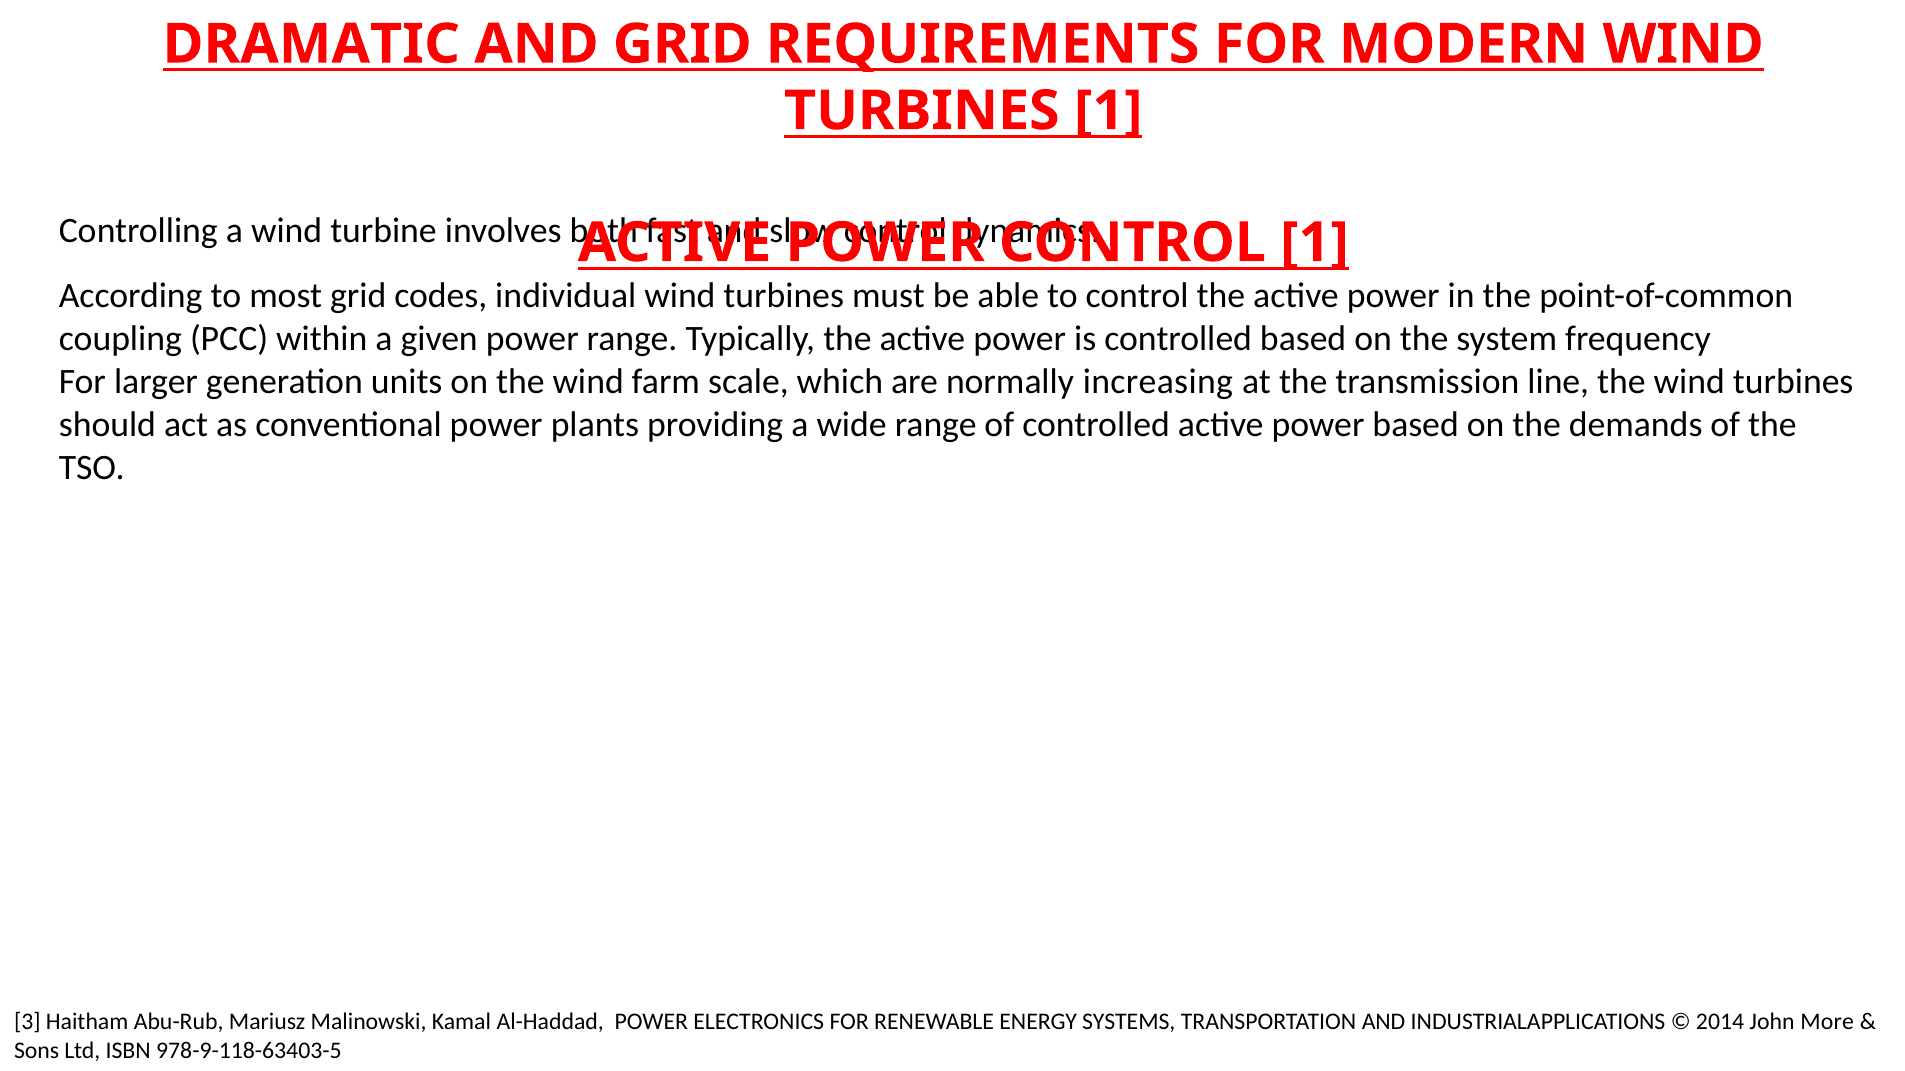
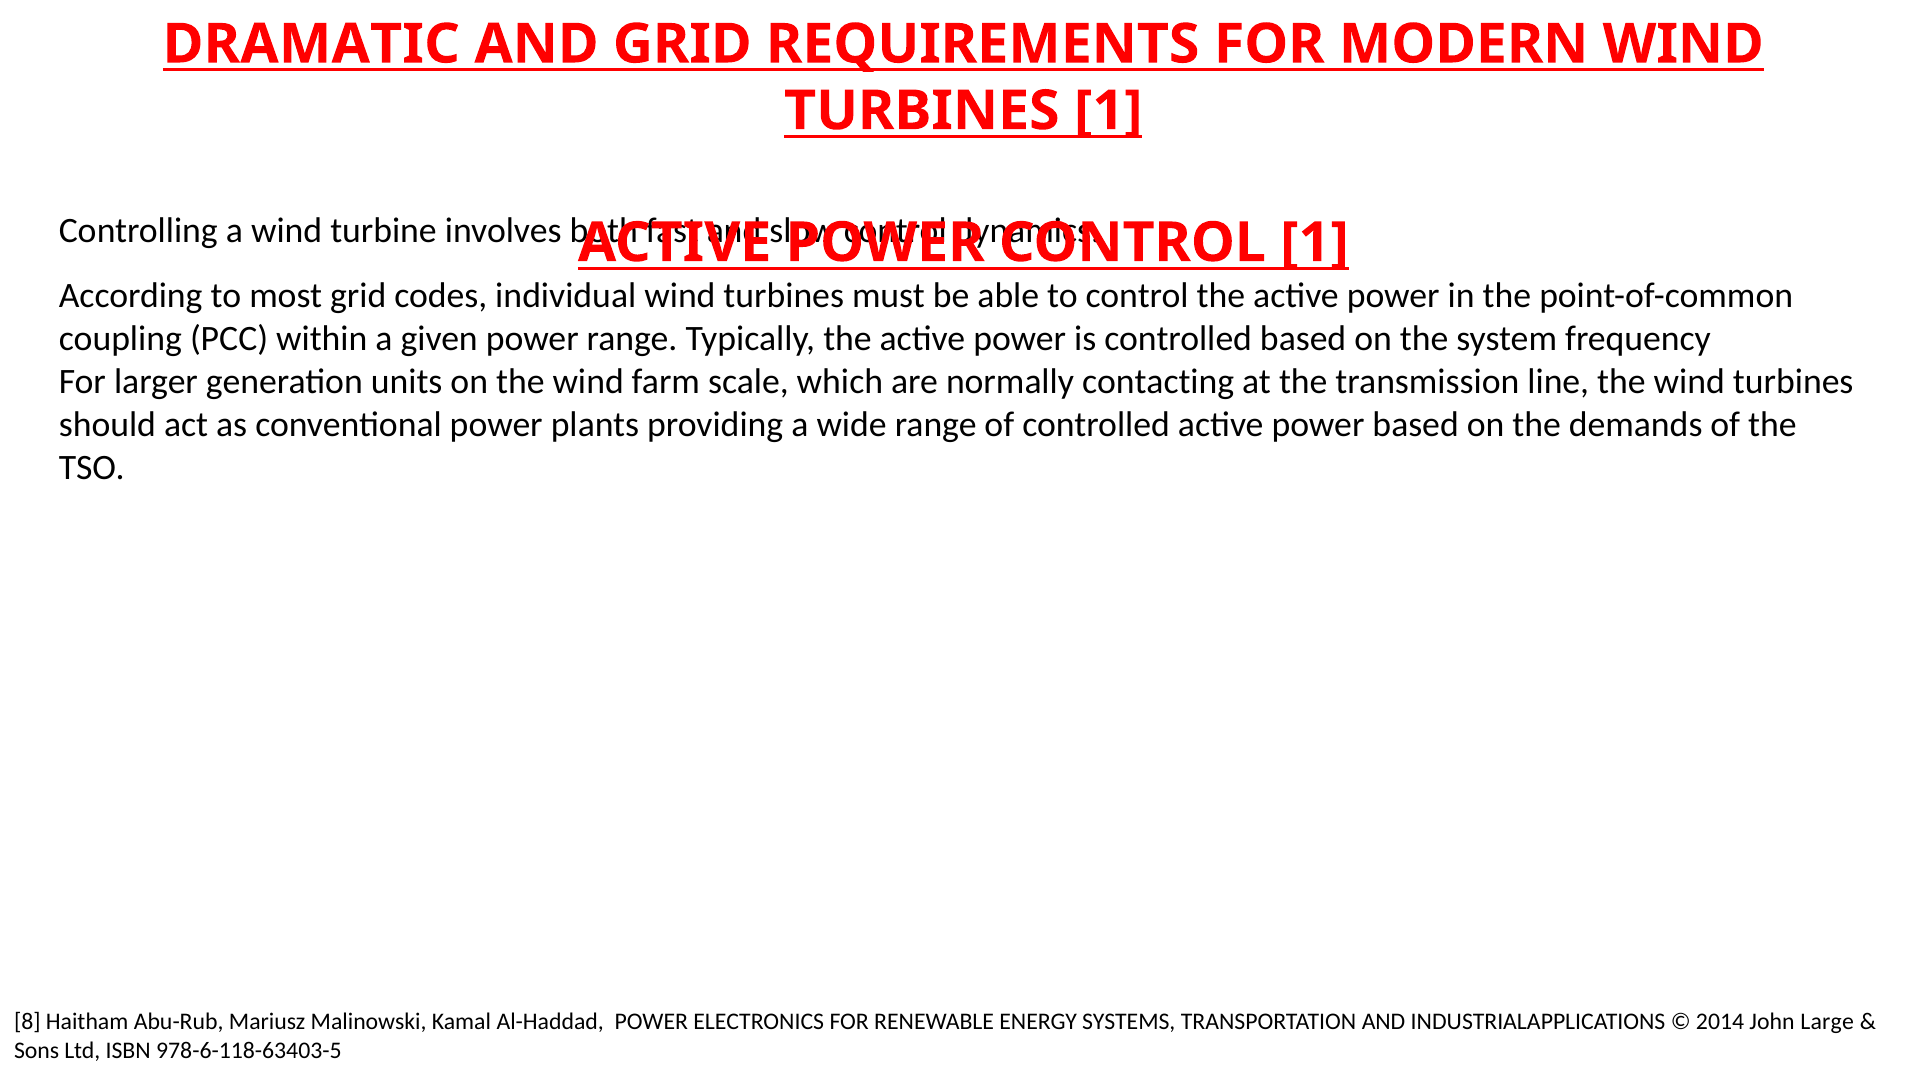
increasing: increasing -> contacting (1158, 382)
3: 3 -> 8 (27, 1022)
More: More -> Large (1827, 1022)
978-9-118-63403-5: 978-9-118-63403-5 -> 978-6-118-63403-5 (249, 1051)
